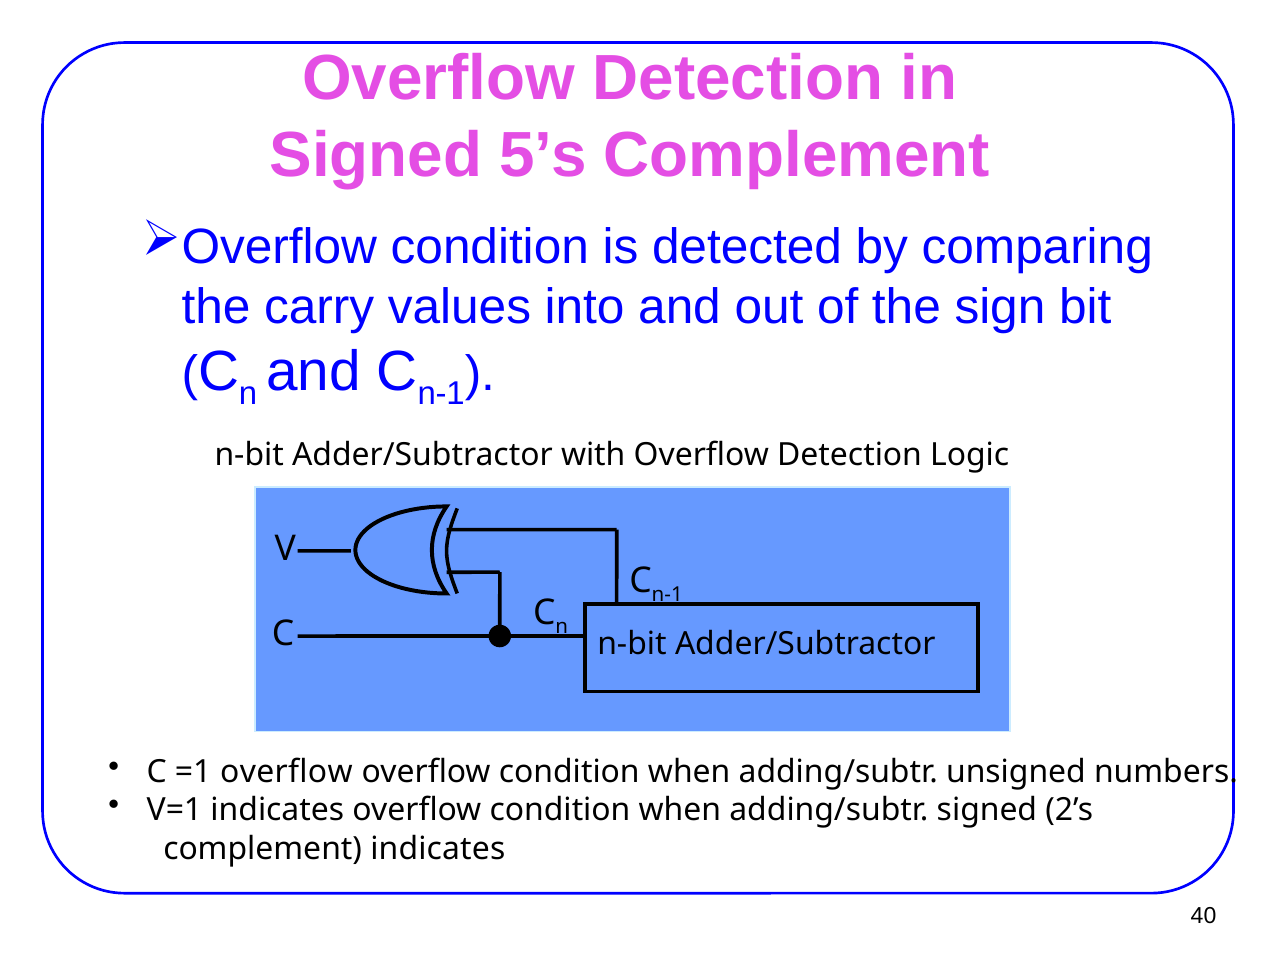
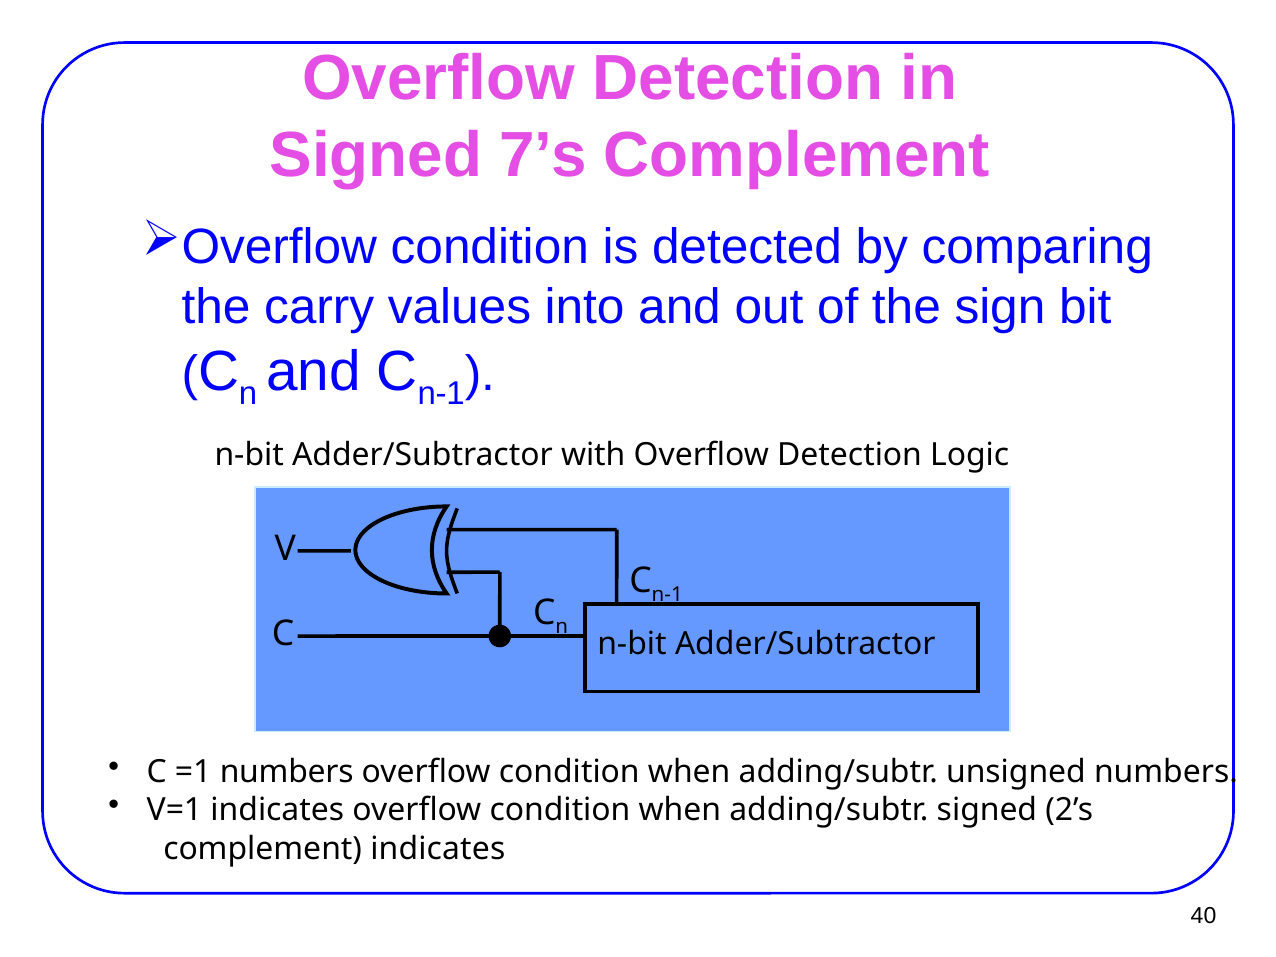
5’s: 5’s -> 7’s (543, 155)
=1 overflow: overflow -> numbers (287, 772)
